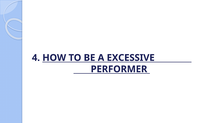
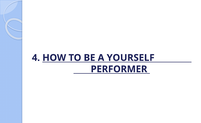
EXCESSIVE: EXCESSIVE -> YOURSELF (131, 58)
